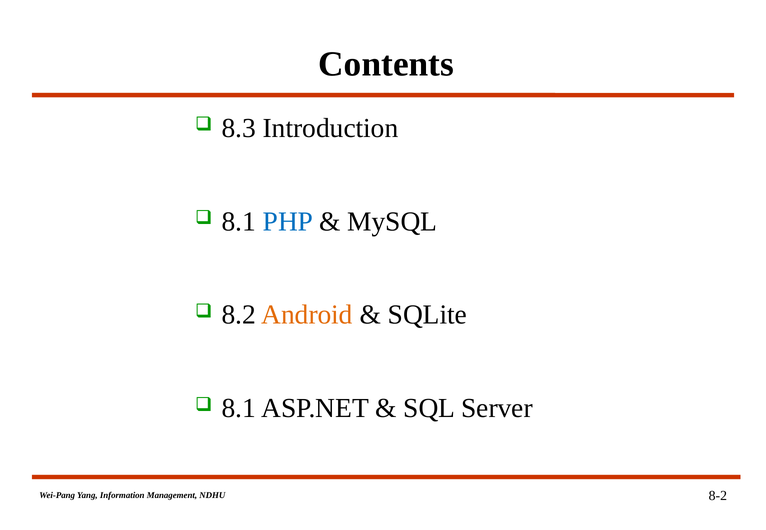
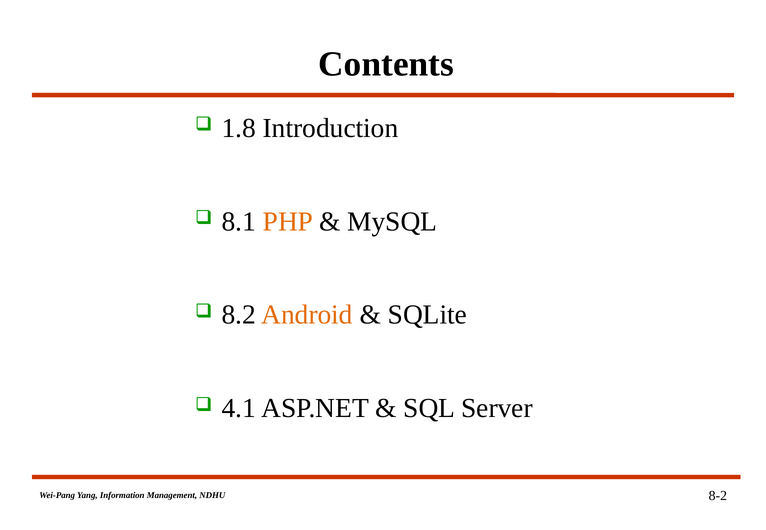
8.3: 8.3 -> 1.8 (239, 128)
PHP colour: blue -> orange (288, 222)
8.1: 8.1 -> 4.1 (239, 409)
